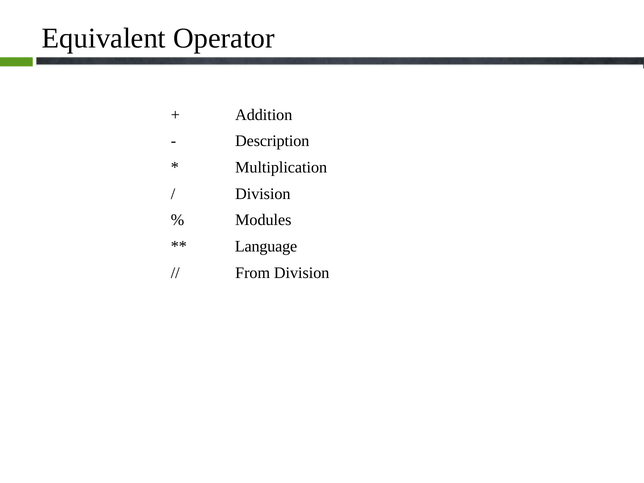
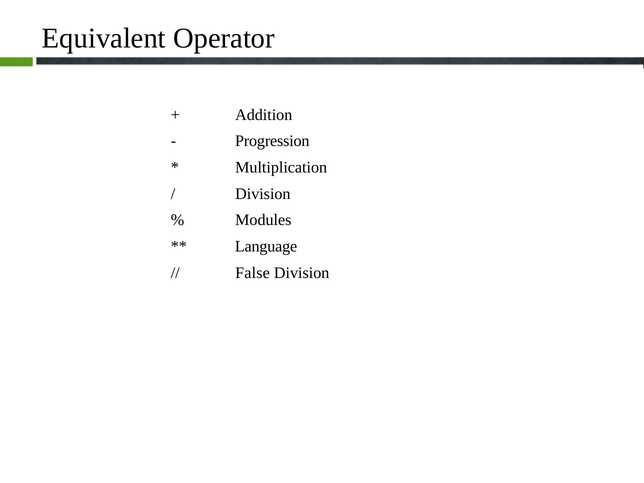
Description: Description -> Progression (272, 141)
From: From -> False (253, 273)
